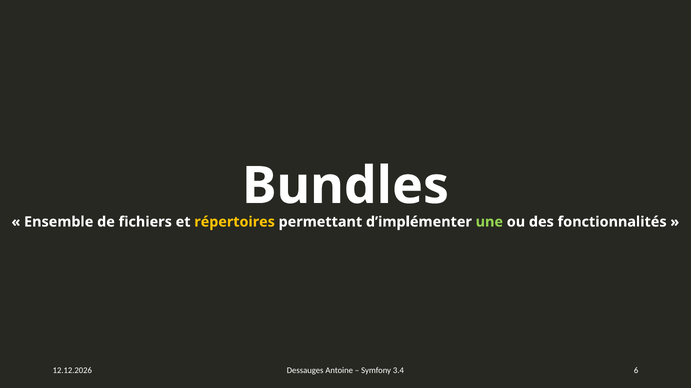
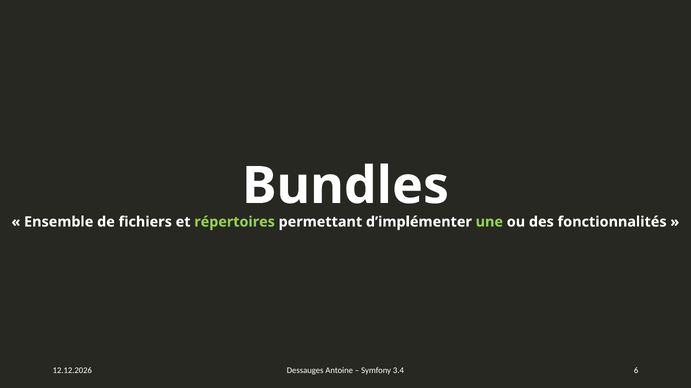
répertoires colour: yellow -> light green (235, 222)
